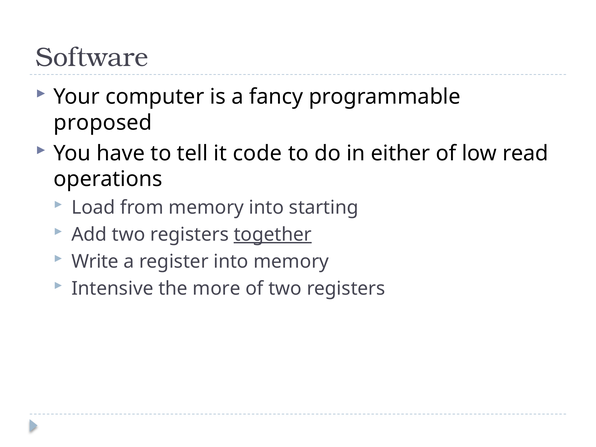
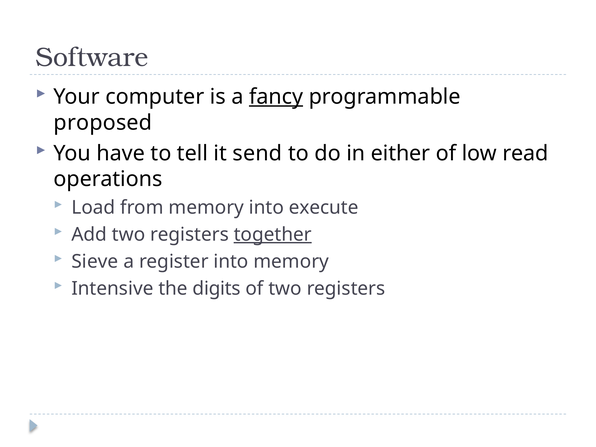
fancy underline: none -> present (276, 97)
code: code -> send (257, 153)
starting: starting -> execute (324, 208)
Write: Write -> Sieve (95, 261)
more: more -> digits (217, 288)
